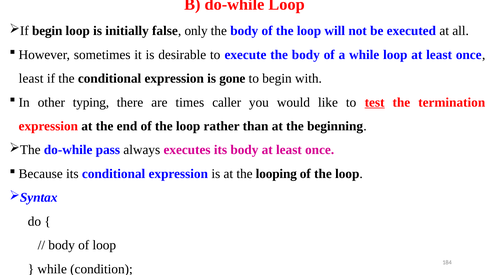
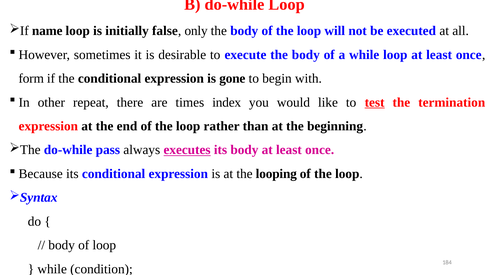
begin: begin -> name (47, 31)
least: least -> form (31, 79)
typing: typing -> repeat (91, 102)
caller: caller -> index (227, 102)
executes underline: none -> present (187, 150)
